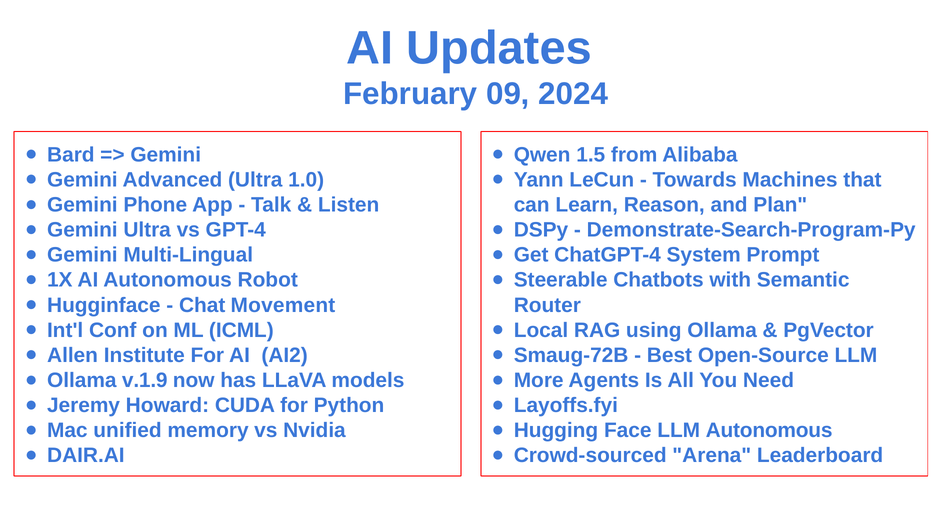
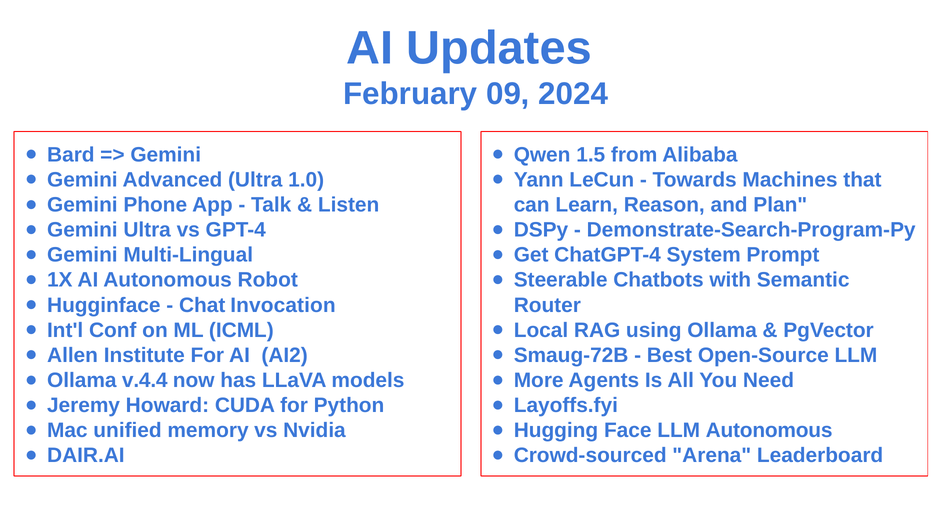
Movement: Movement -> Invocation (283, 305)
v.1.9: v.1.9 -> v.4.4 (145, 381)
